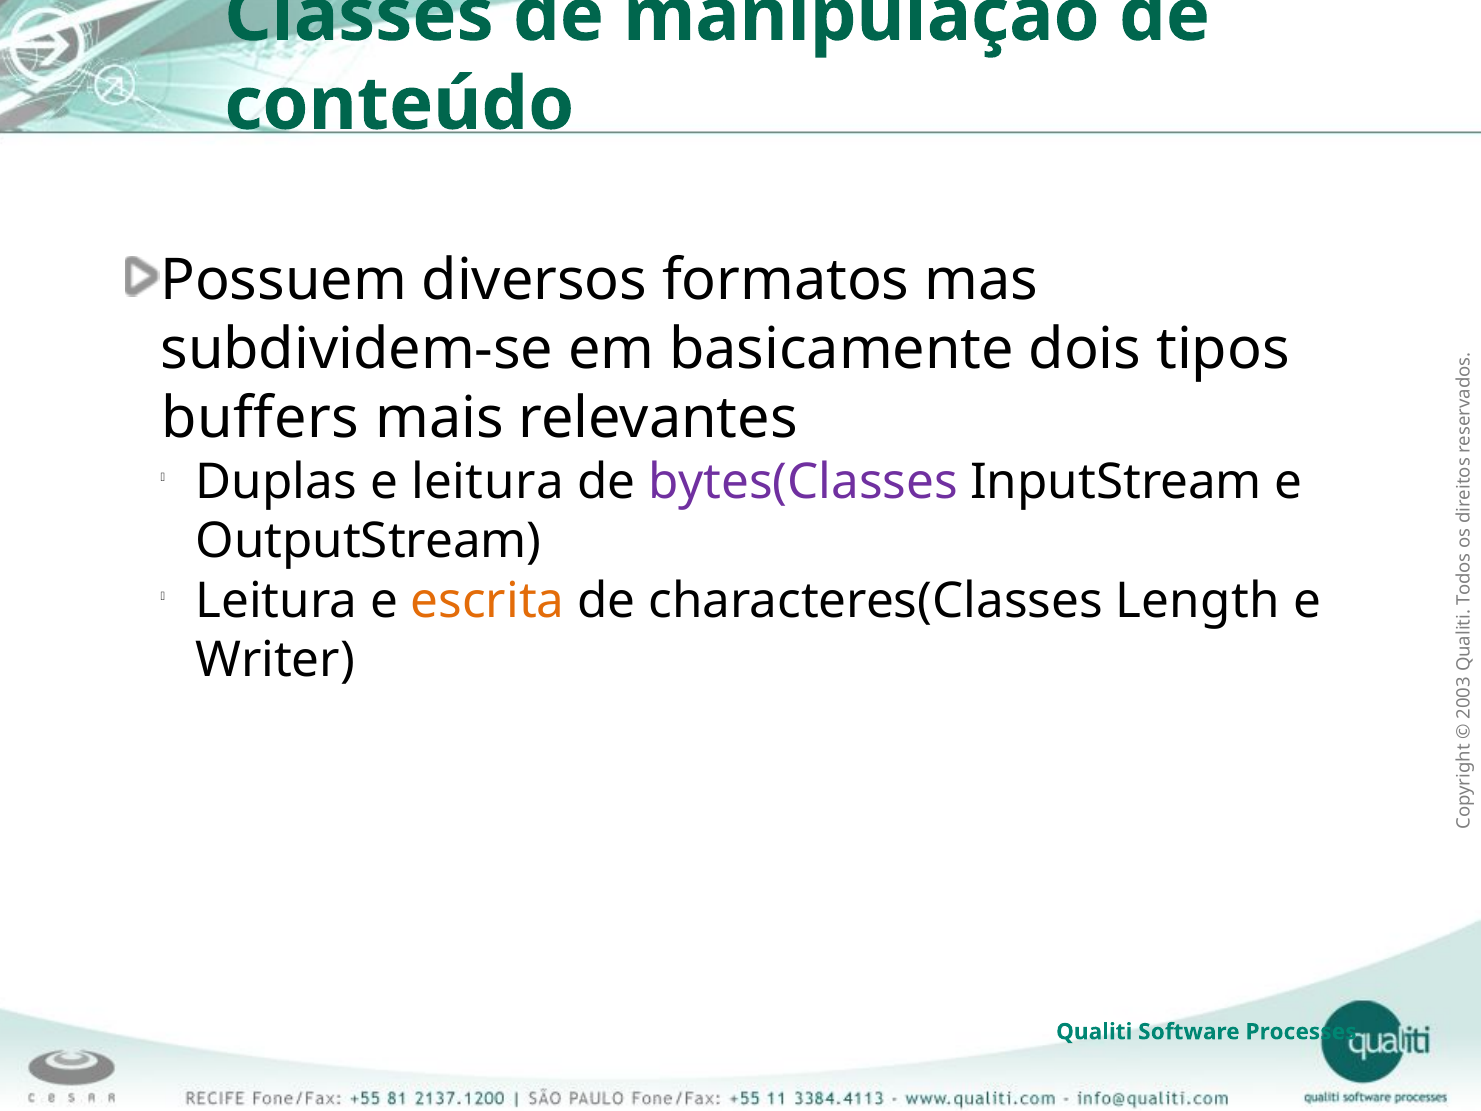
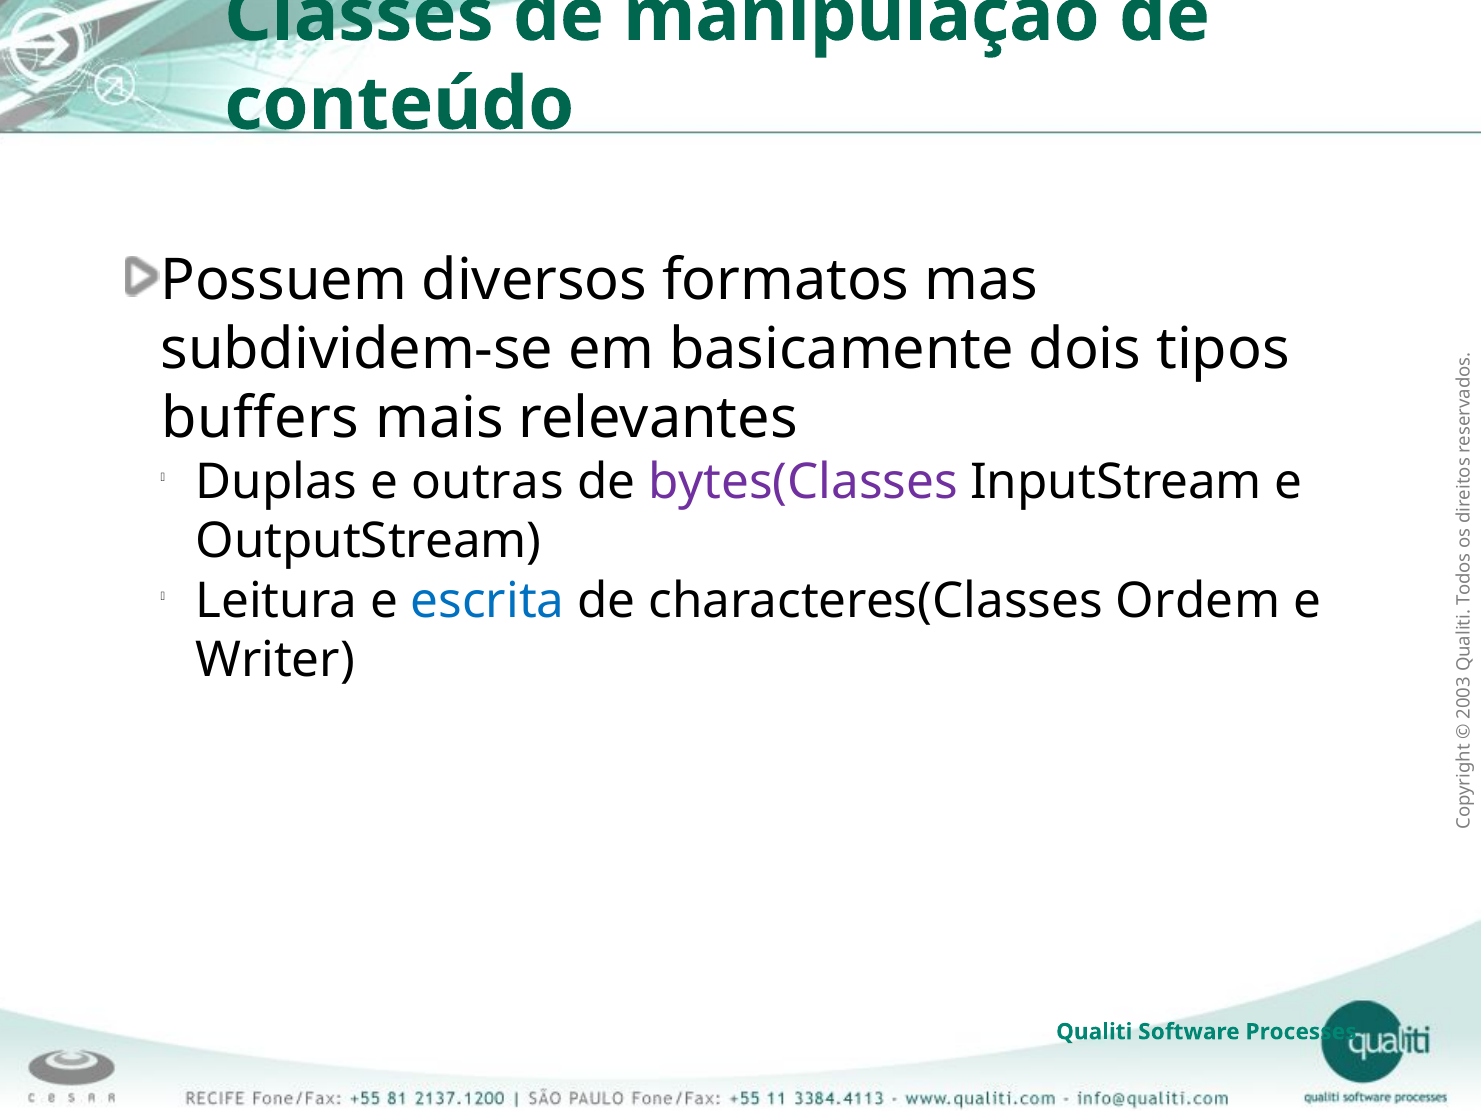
e leitura: leitura -> outras (487, 482)
escrita colour: orange -> blue (488, 601)
Length: Length -> Ordem (1198, 601)
